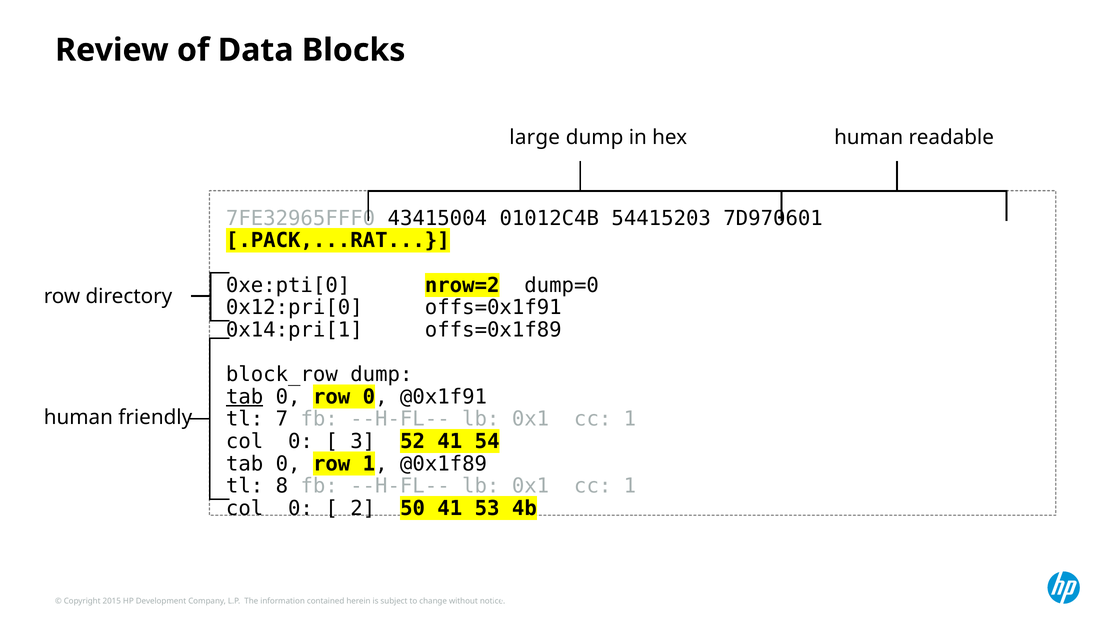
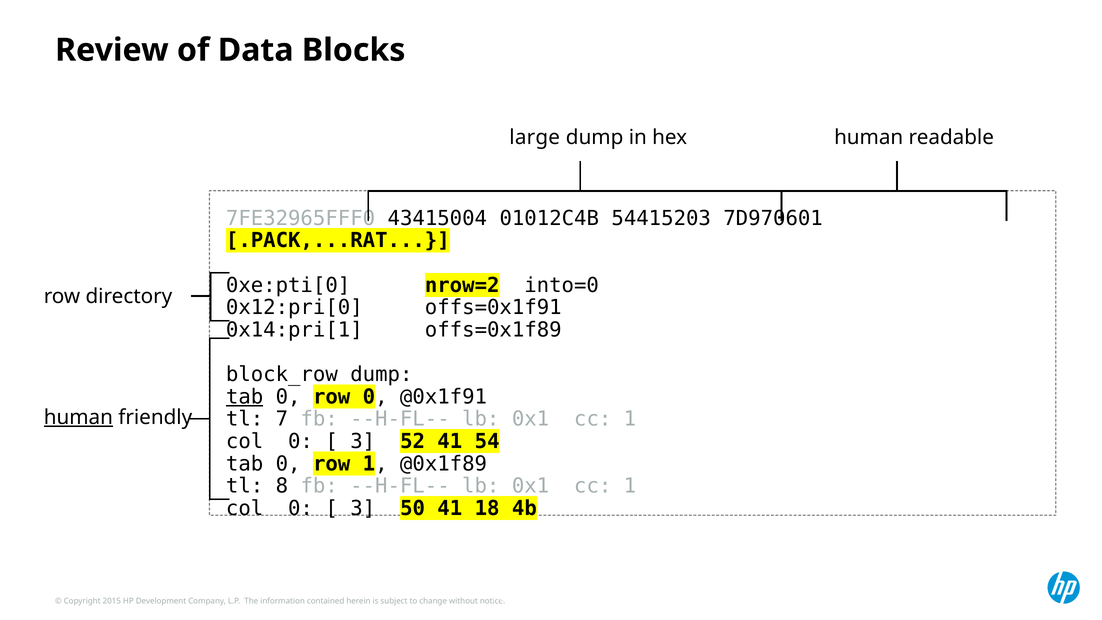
dump=0: dump=0 -> into=0 (562, 285)
human underline: none -> present (78, 417)
2: 2 -> 3 (363, 508)
53: 53 -> 18 (487, 508)
